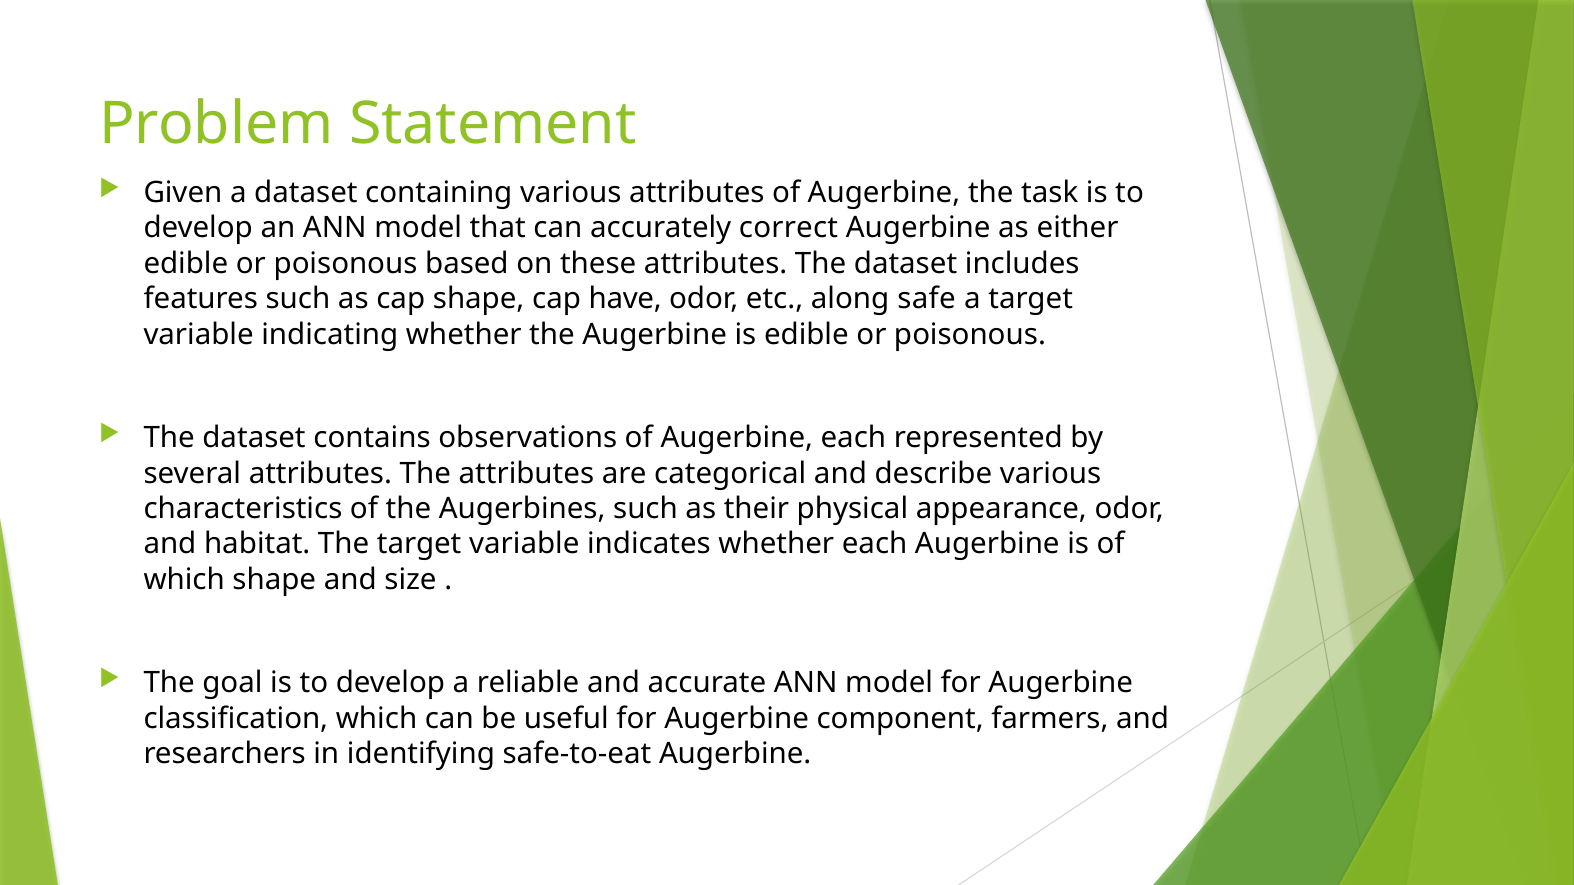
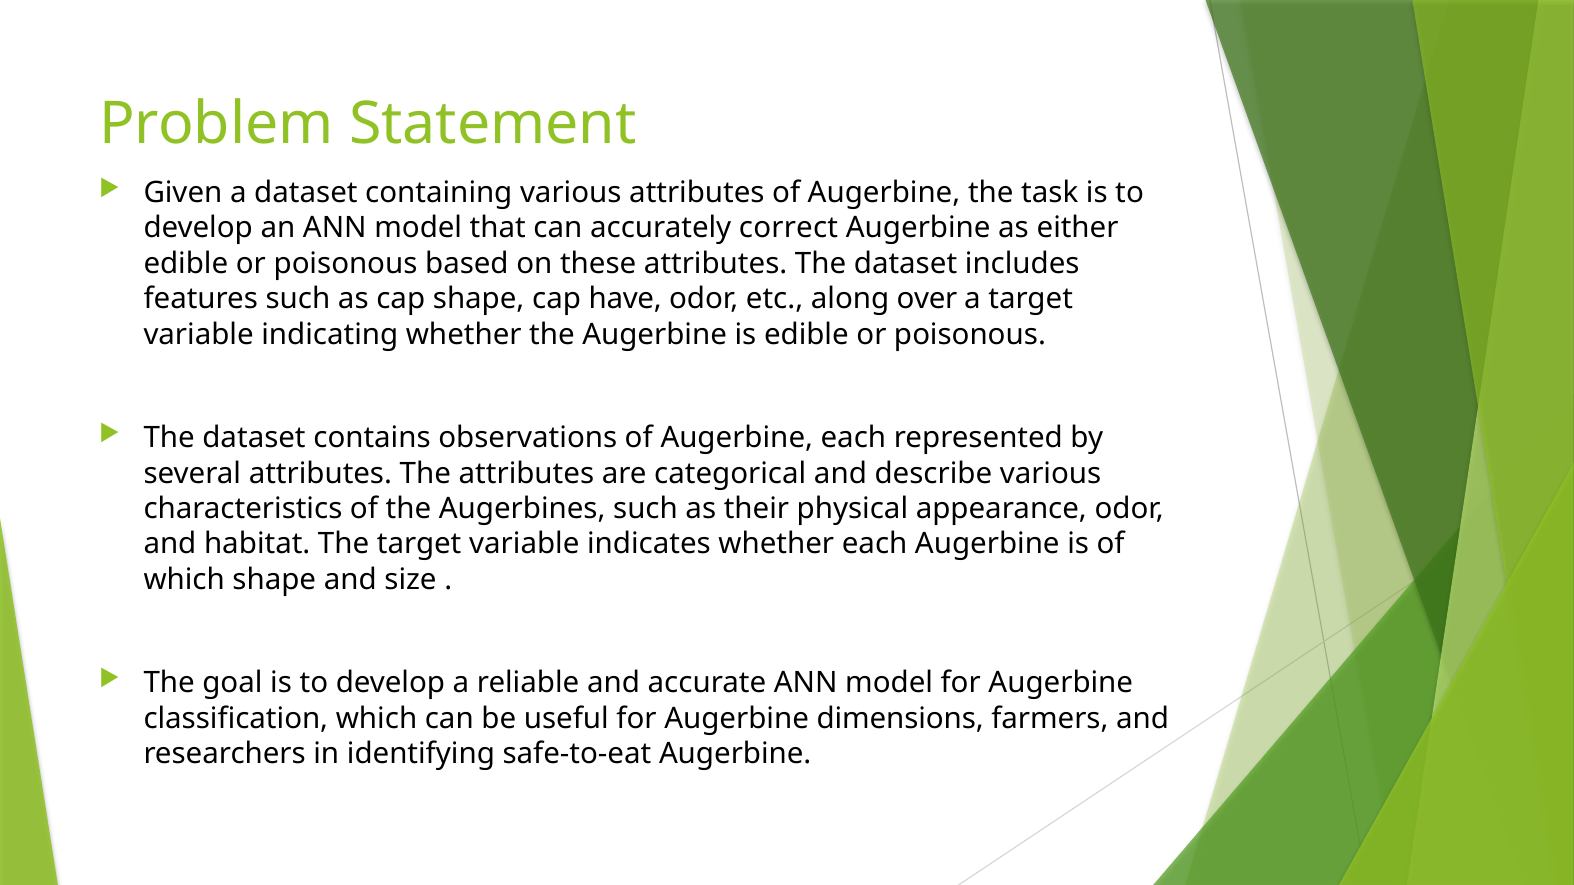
safe: safe -> over (927, 299)
component: component -> dimensions (900, 719)
